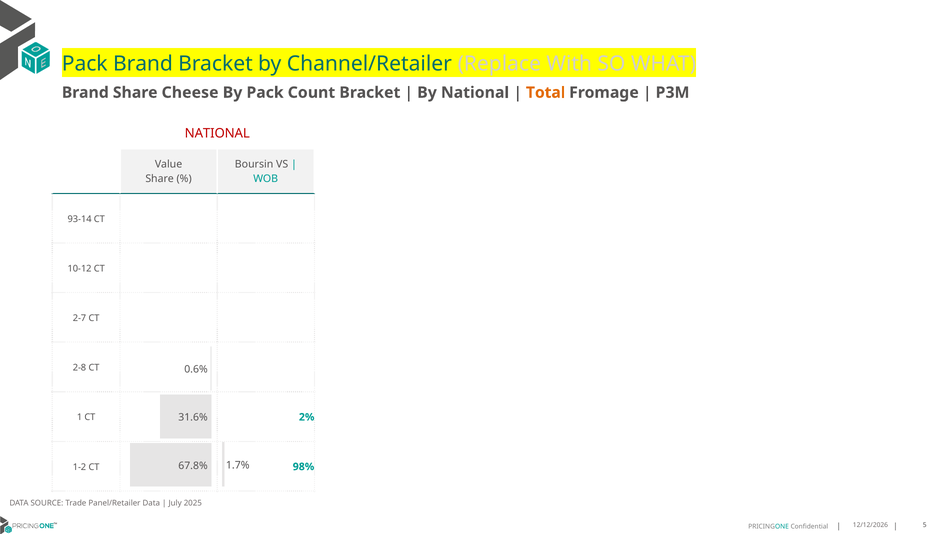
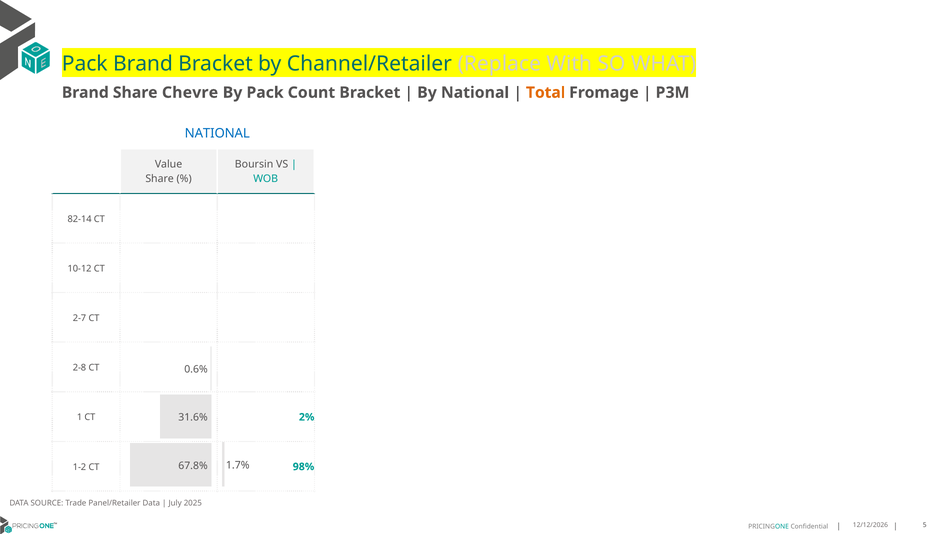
Cheese: Cheese -> Chevre (190, 93)
NATIONAL colour: red -> blue (217, 133)
93-14: 93-14 -> 82-14 (80, 219)
